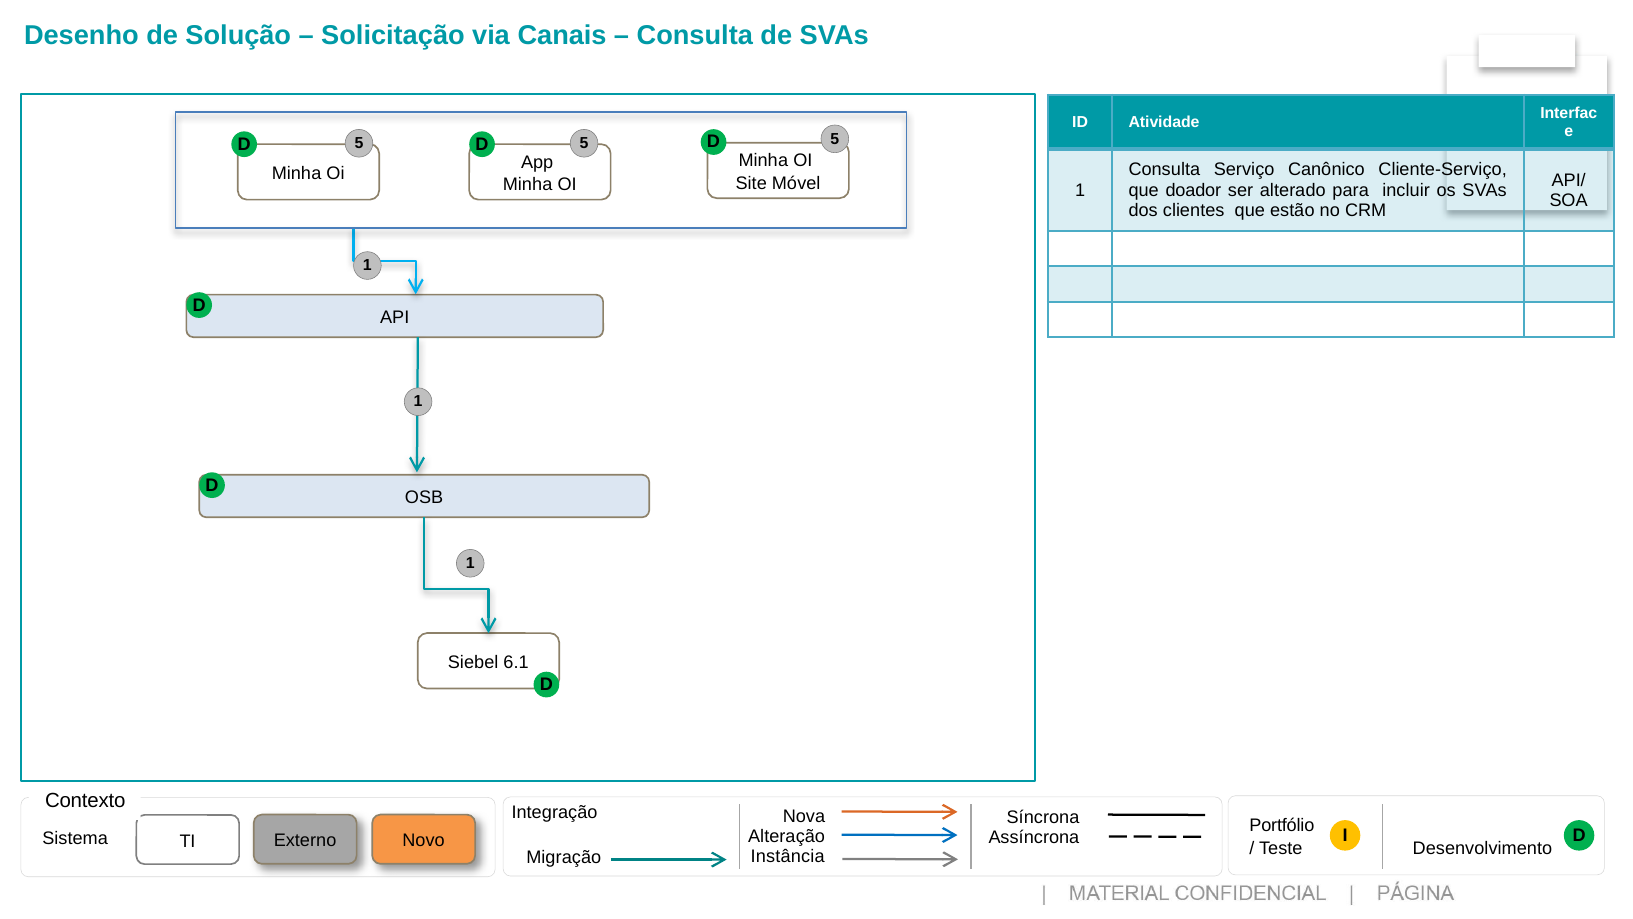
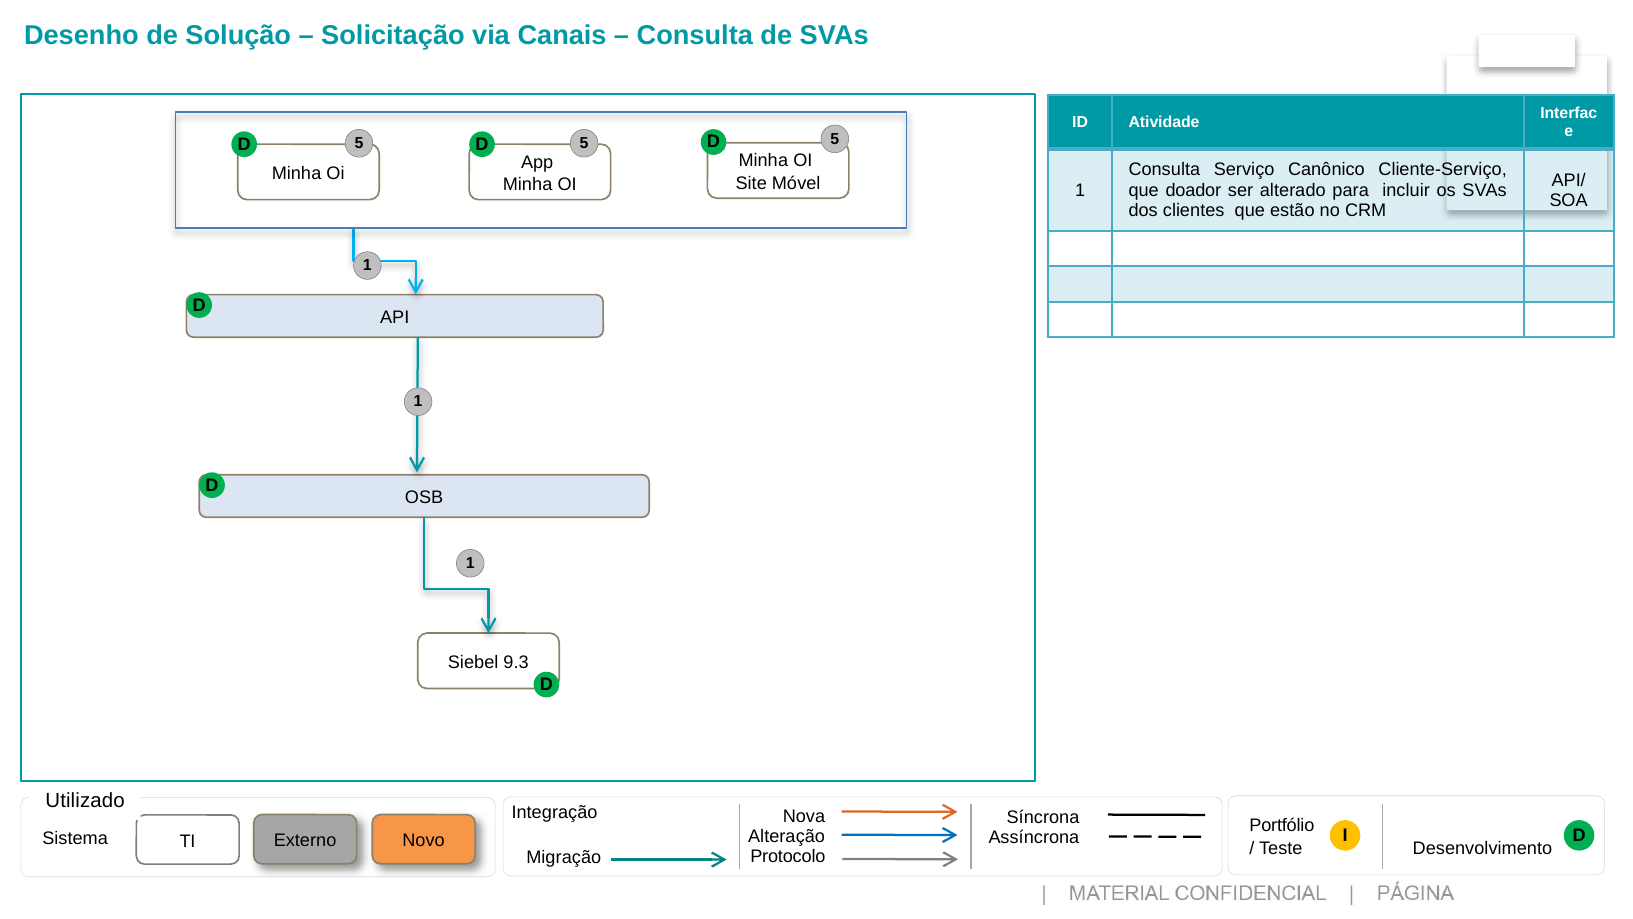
6.1: 6.1 -> 9.3 (516, 662)
Contexto: Contexto -> Utilizado (85, 800)
Instância: Instância -> Protocolo (788, 856)
